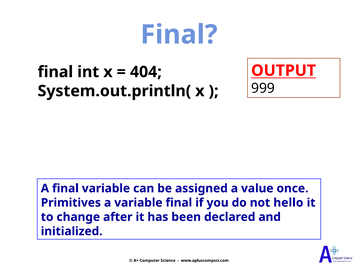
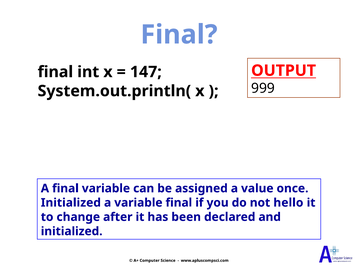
404: 404 -> 147 (146, 72)
Primitives: Primitives -> Initialized (71, 203)
